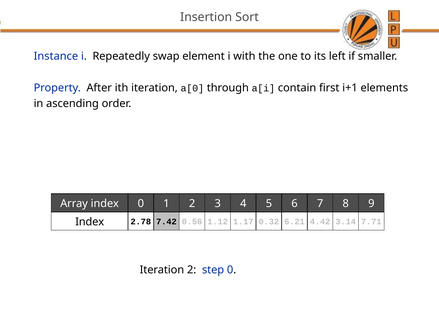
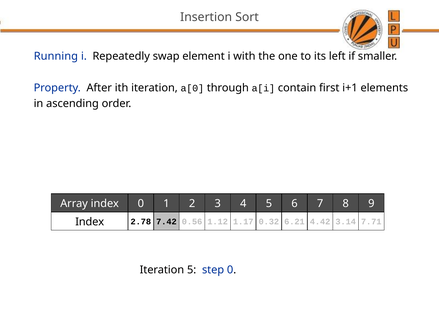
Instance: Instance -> Running (56, 56)
Iteration 2: 2 -> 5 (192, 270)
